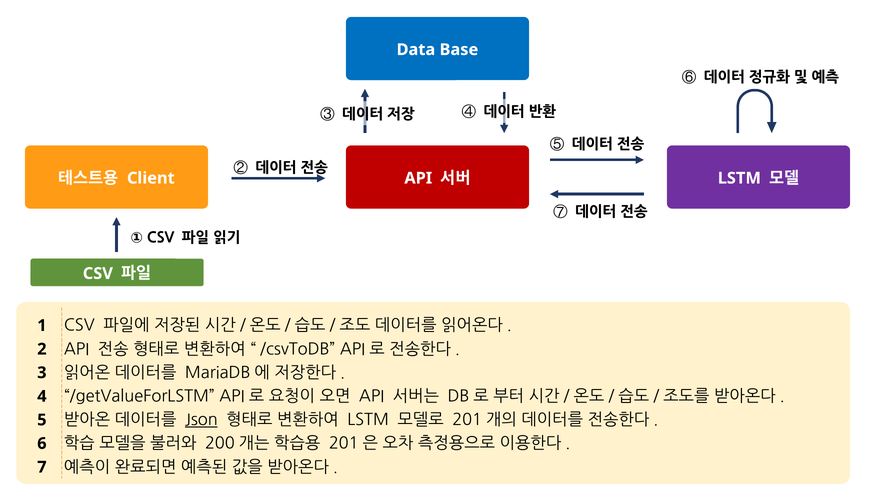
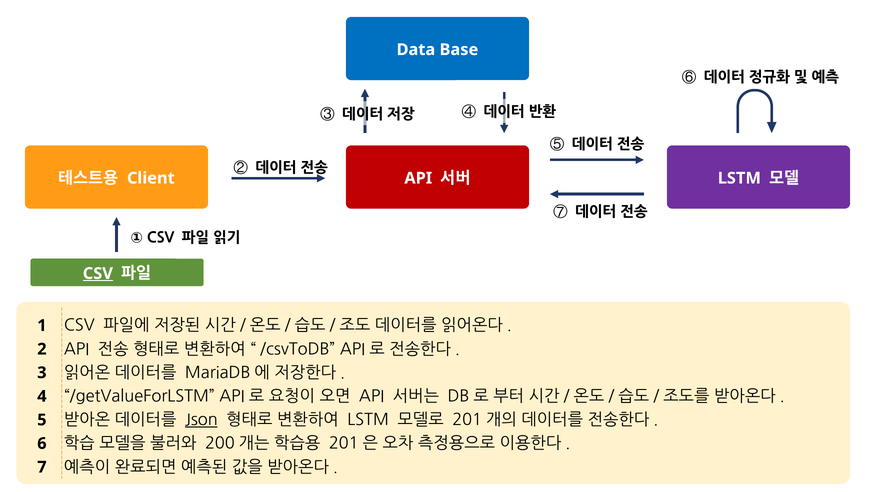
CSV underline: none -> present (98, 274)
